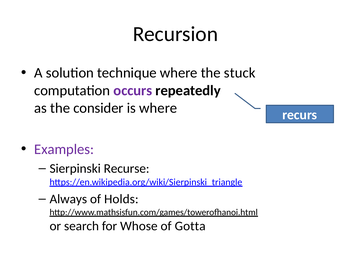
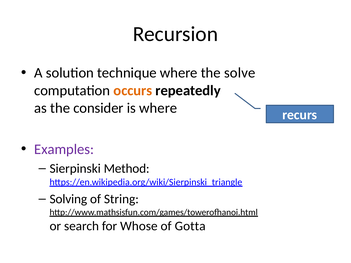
stuck: stuck -> solve (240, 73)
occurs colour: purple -> orange (133, 91)
Recurse: Recurse -> Method (127, 169)
Always: Always -> Solving (68, 199)
Holds: Holds -> String (121, 199)
